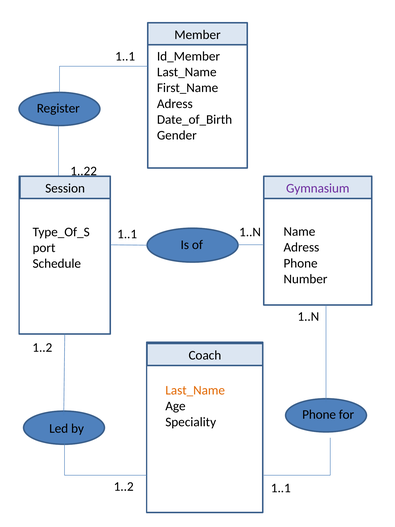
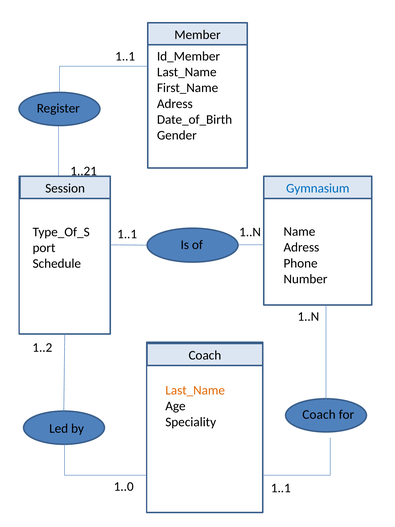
1..22: 1..22 -> 1..21 (84, 171)
Gymnasium colour: purple -> blue (318, 188)
Phone: Phone -> Coach (319, 414)
1..2: 1..2 -> 1..0 (124, 486)
